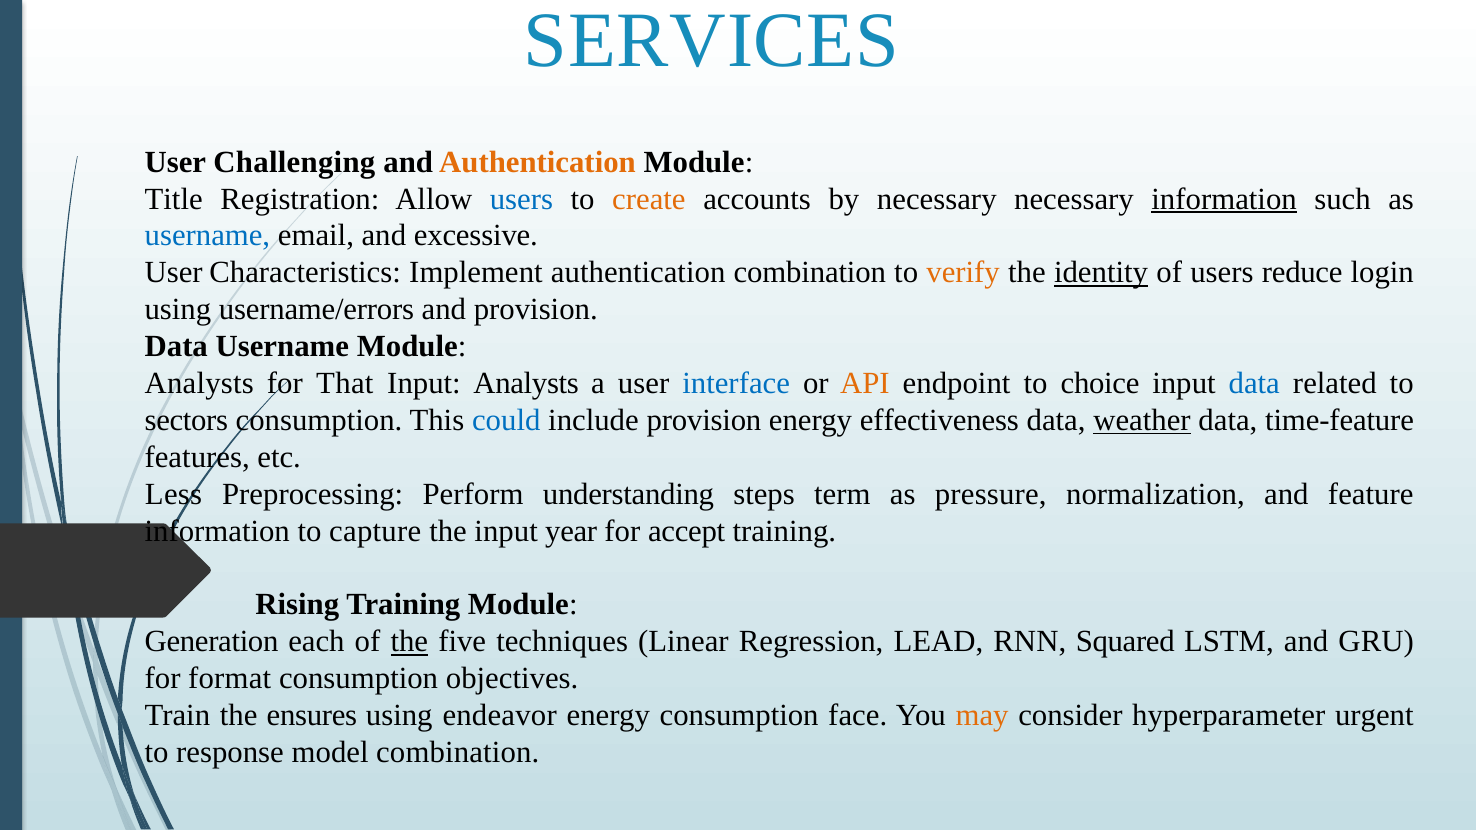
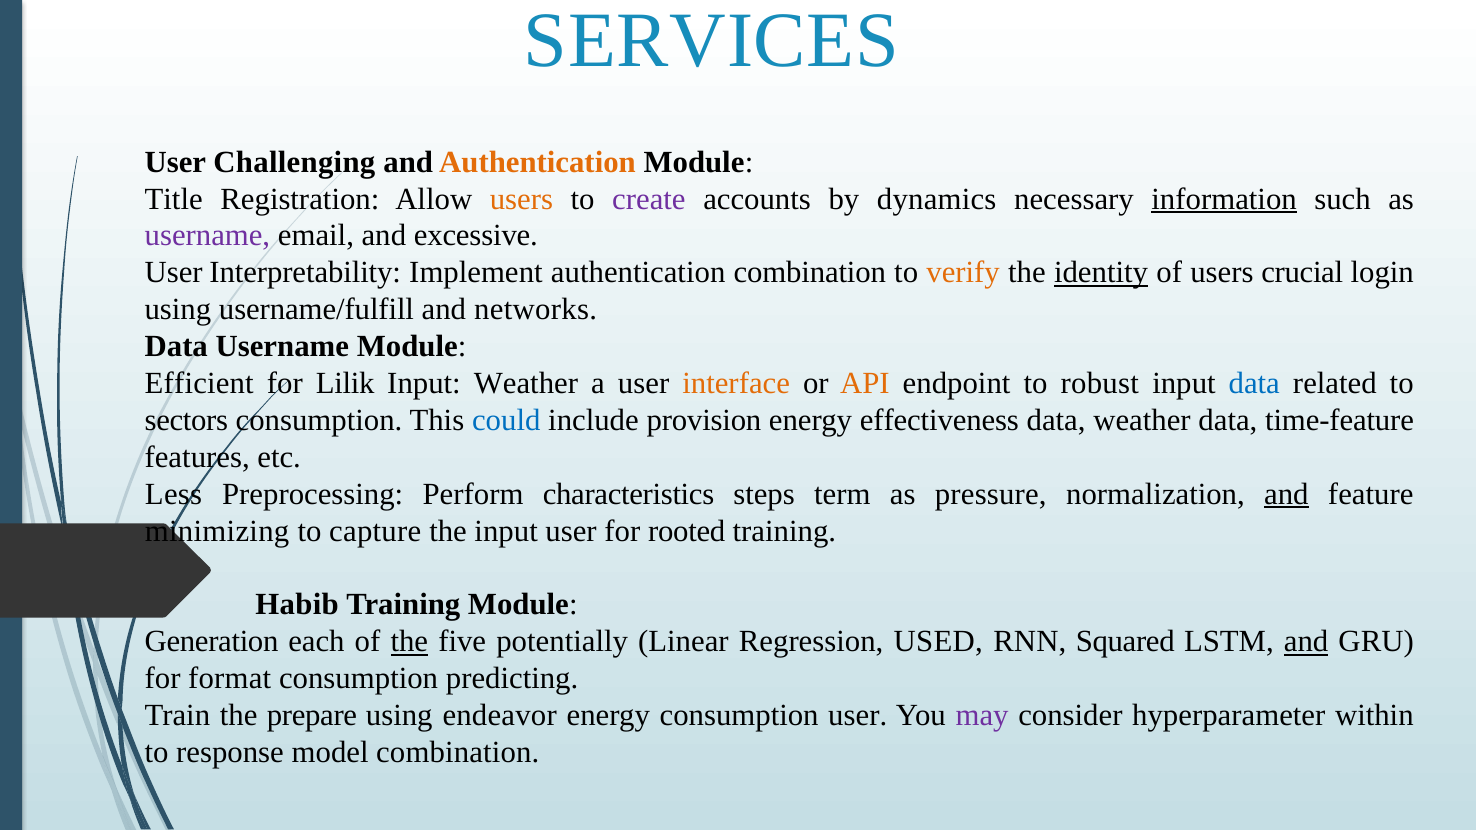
users colour: blue -> orange (521, 199)
create colour: orange -> purple (649, 199)
by necessary: necessary -> dynamics (937, 199)
username colour: blue -> purple (207, 236)
Characteristics: Characteristics -> Interpretability (305, 273)
reduce: reduce -> crucial (1302, 273)
username/errors: username/errors -> username/fulfill (316, 310)
and provision: provision -> networks (536, 310)
Analysts: Analysts -> Efficient (199, 384)
That: That -> Lilik (345, 384)
Input Analysts: Analysts -> Weather (526, 384)
interface colour: blue -> orange (736, 384)
choice: choice -> robust (1100, 384)
weather underline: present -> none (1142, 420)
understanding: understanding -> characteristics (629, 494)
and underline: none -> present (1286, 494)
information: information -> minimizing (217, 531)
input year: year -> user (571, 531)
accept: accept -> rooted (687, 531)
Rising: Rising -> Habib (297, 605)
techniques: techniques -> potentially (562, 642)
LEAD: LEAD -> USED (938, 642)
and underline: none -> present (1306, 642)
objectives: objectives -> predicting (512, 679)
ensures: ensures -> prepare (312, 716)
consumption face: face -> user (858, 716)
may colour: orange -> purple (982, 716)
urgent: urgent -> within (1374, 716)
